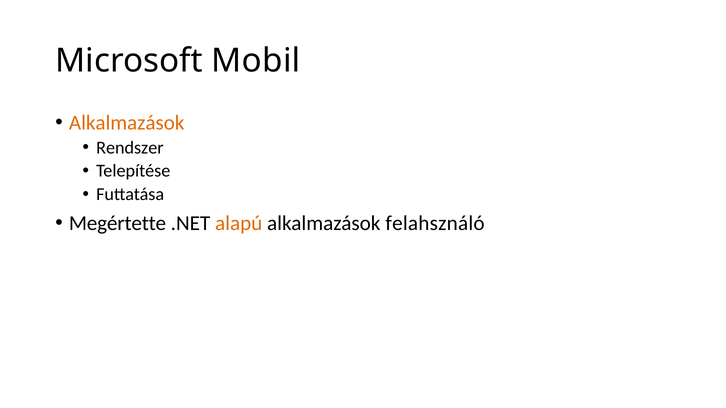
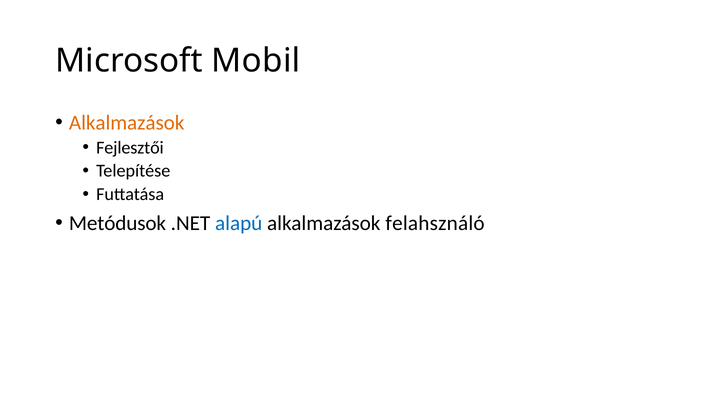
Rendszer: Rendszer -> Fejlesztői (130, 148)
Megértette: Megértette -> Metódusok (118, 223)
alapú colour: orange -> blue (239, 223)
